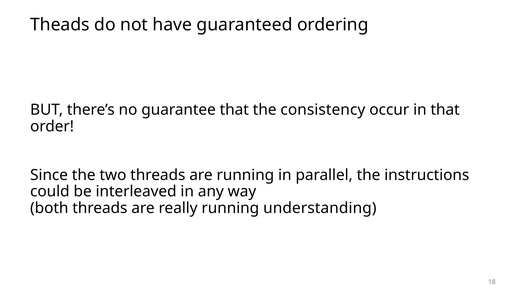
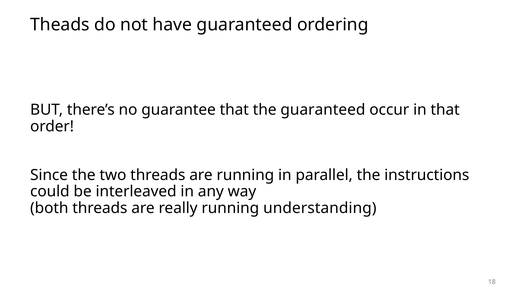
the consistency: consistency -> guaranteed (323, 110)
